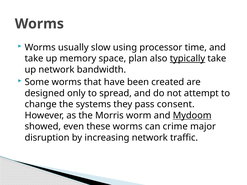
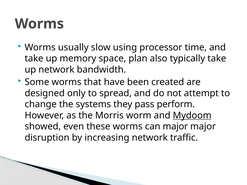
typically underline: present -> none (187, 59)
consent: consent -> perform (176, 104)
can crime: crime -> major (175, 127)
